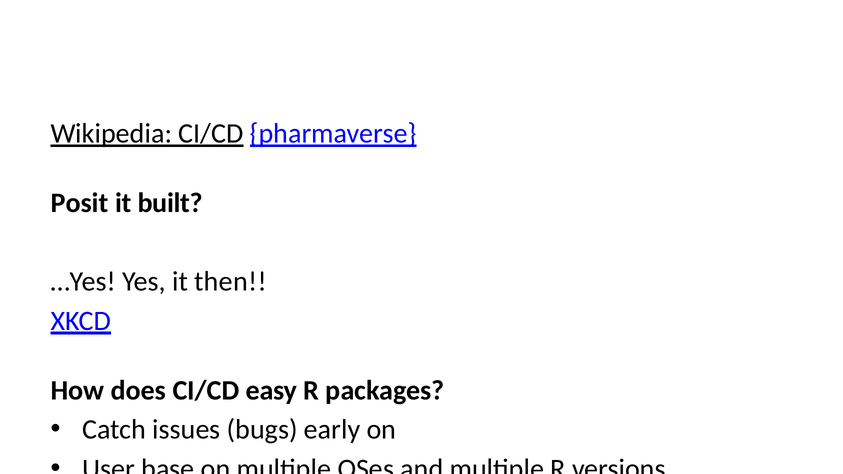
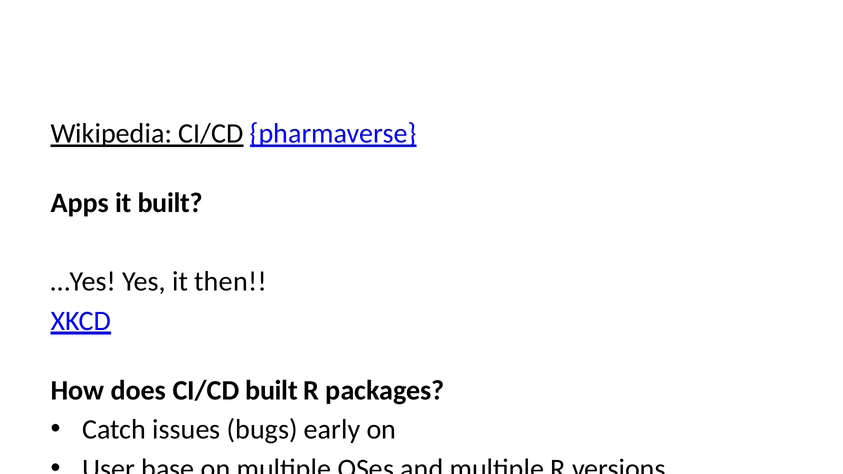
Posit: Posit -> Apps (80, 203)
CI/CD easy: easy -> built (271, 390)
